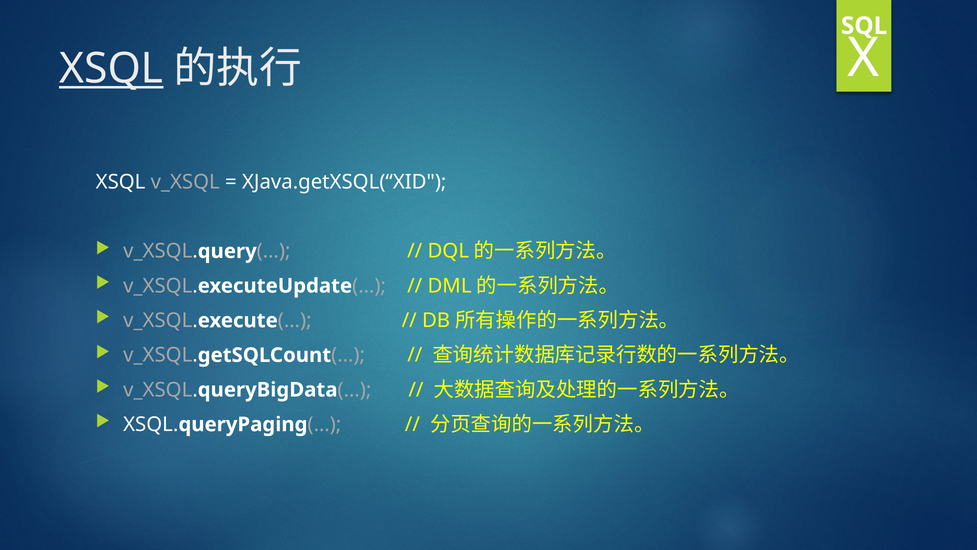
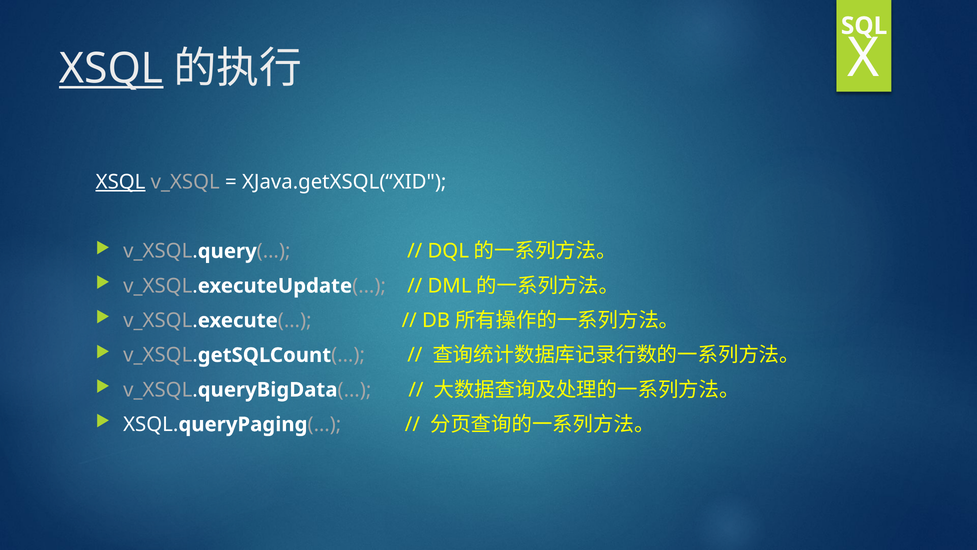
XSQL underline: none -> present (121, 182)
